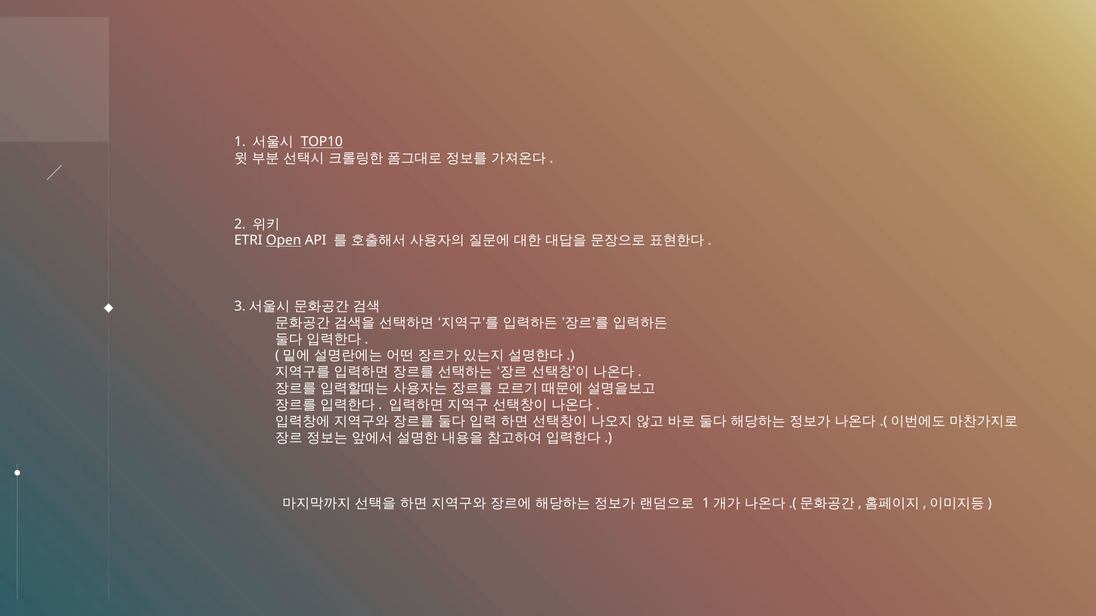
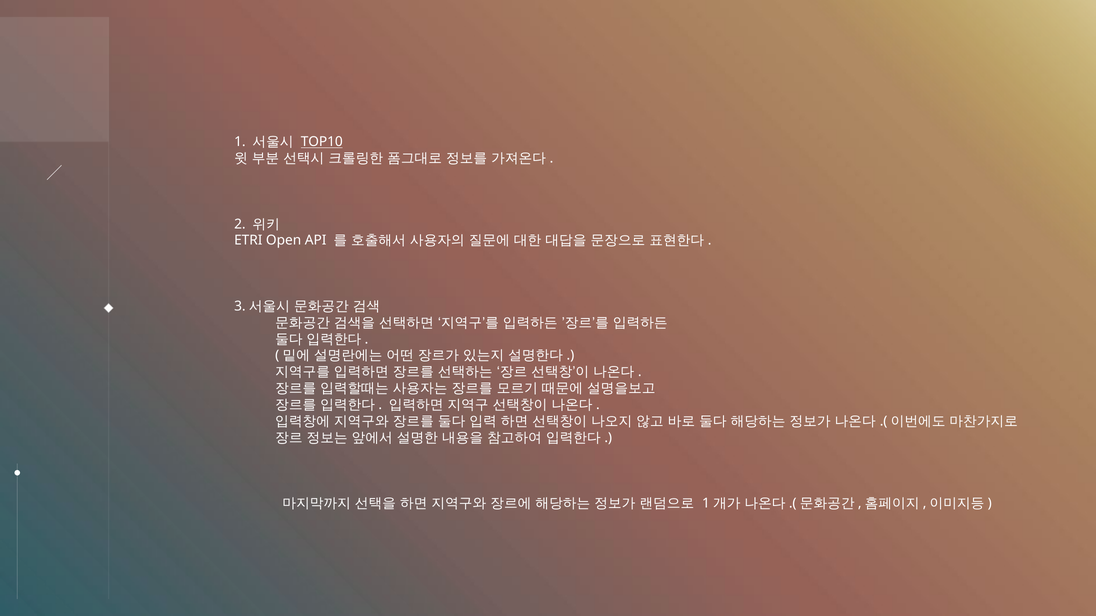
Open underline: present -> none (284, 241)
